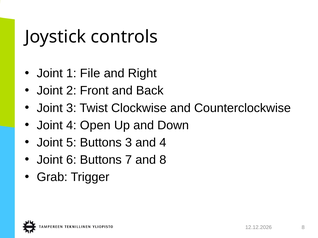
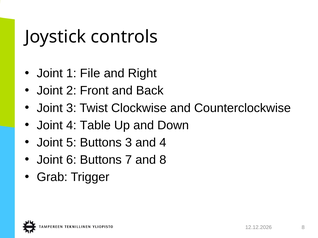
Open: Open -> Table (95, 126)
